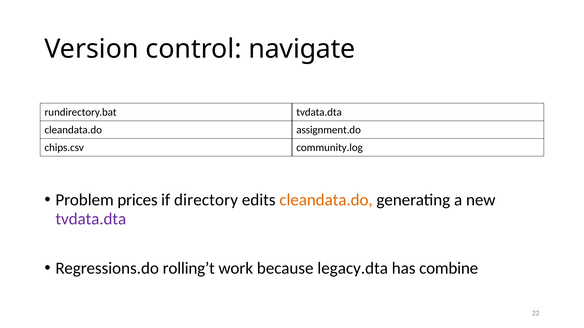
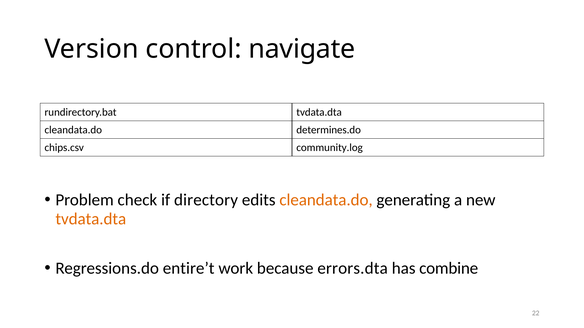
assignment.do: assignment.do -> determines.do (329, 130)
prices: prices -> check (137, 200)
tvdata.dta colour: purple -> orange (91, 219)
rolling’t: rolling’t -> entire’t (189, 269)
legacy.dta: legacy.dta -> errors.dta (353, 269)
